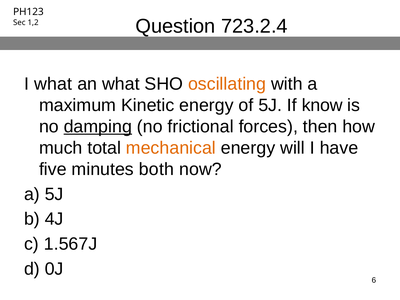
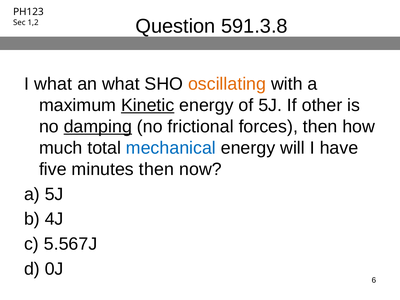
723.2.4: 723.2.4 -> 591.3.8 (254, 26)
Kinetic underline: none -> present (148, 105)
know: know -> other (322, 105)
mechanical colour: orange -> blue (171, 148)
minutes both: both -> then (156, 169)
1.567J: 1.567J -> 5.567J (71, 244)
